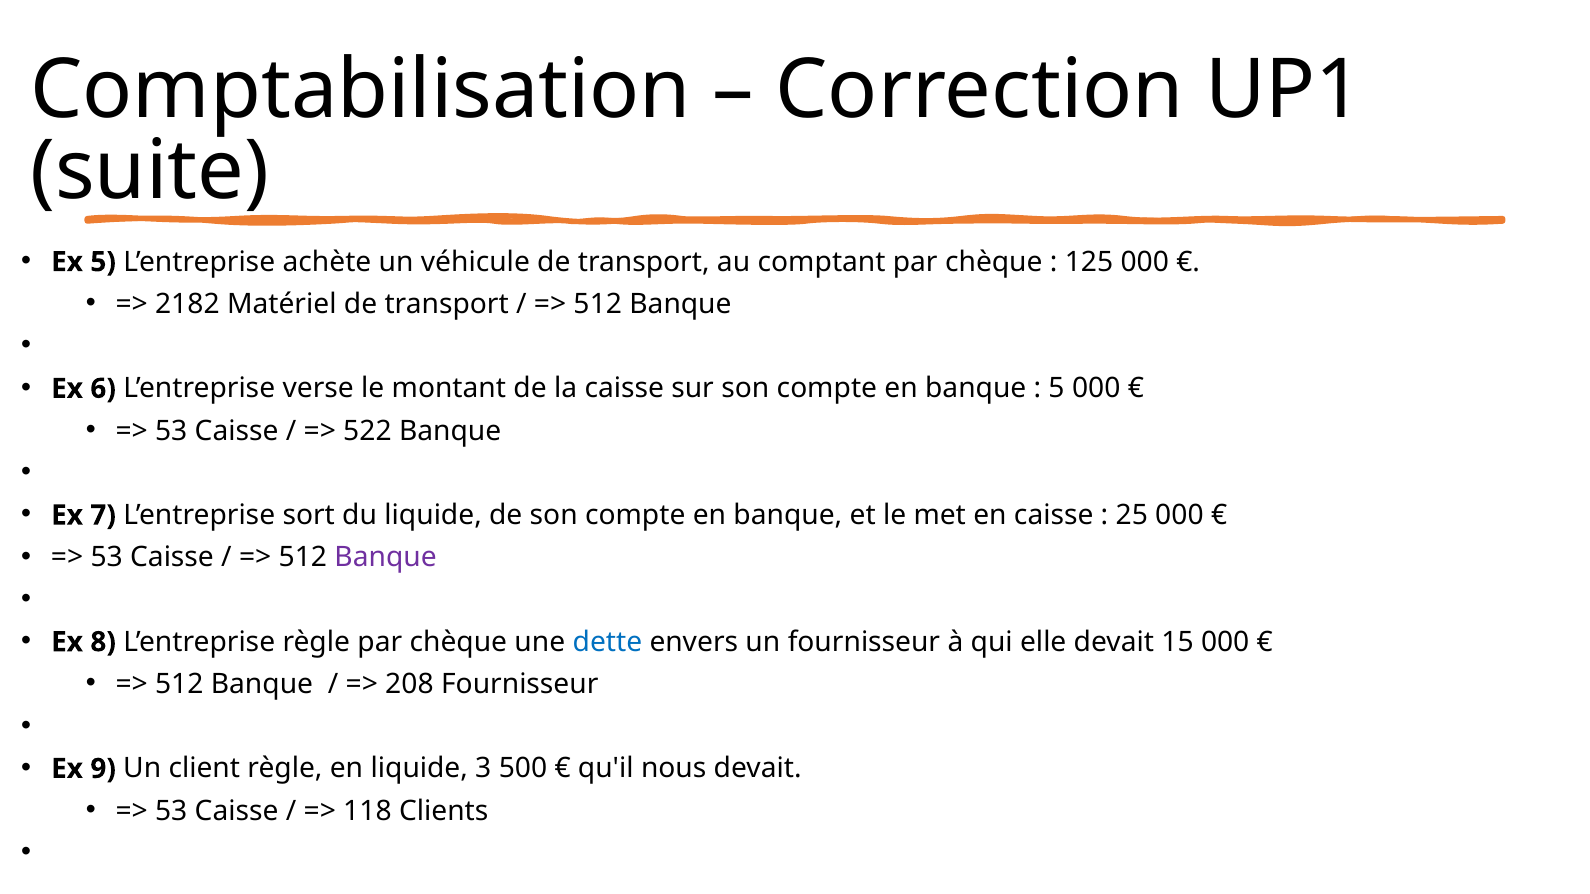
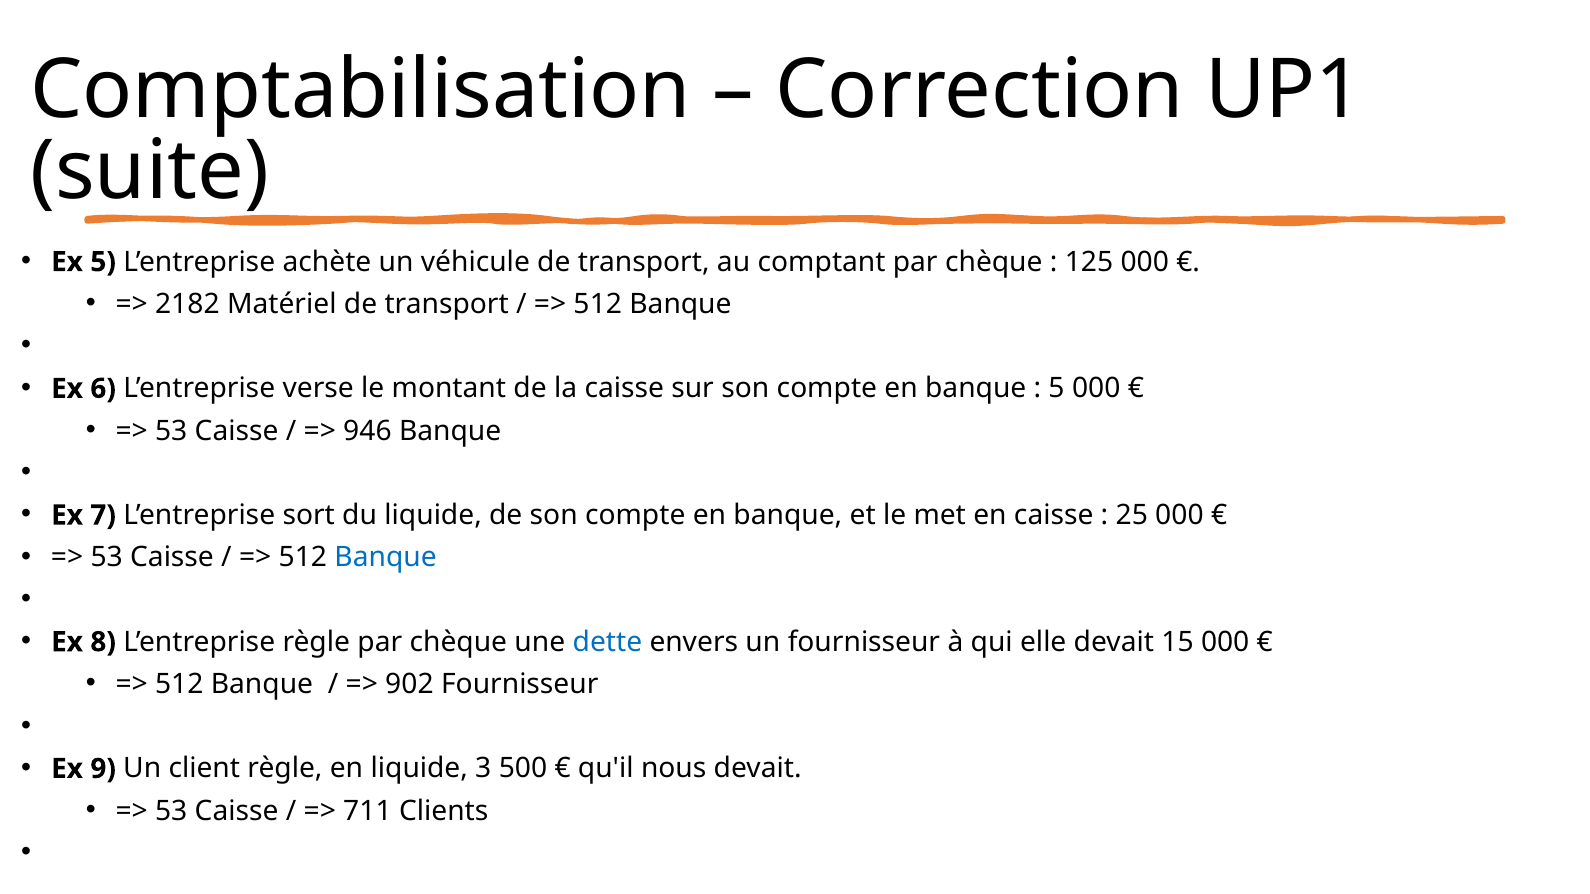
522: 522 -> 946 (367, 431)
Banque colour: purple -> blue (386, 558)
208: 208 -> 902 (409, 685)
118: 118 -> 711 (367, 811)
